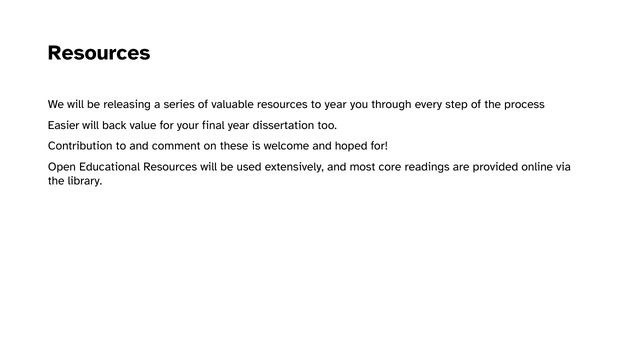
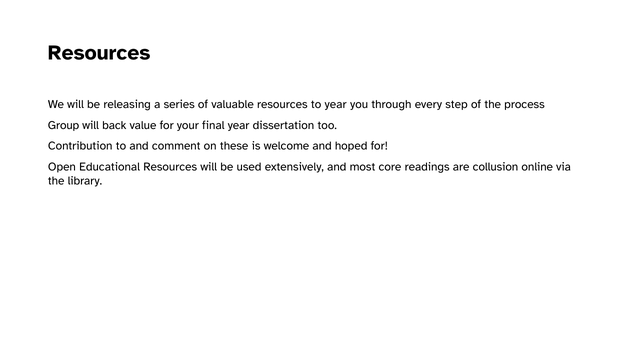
Easier: Easier -> Group (64, 125)
provided: provided -> collusion (495, 167)
